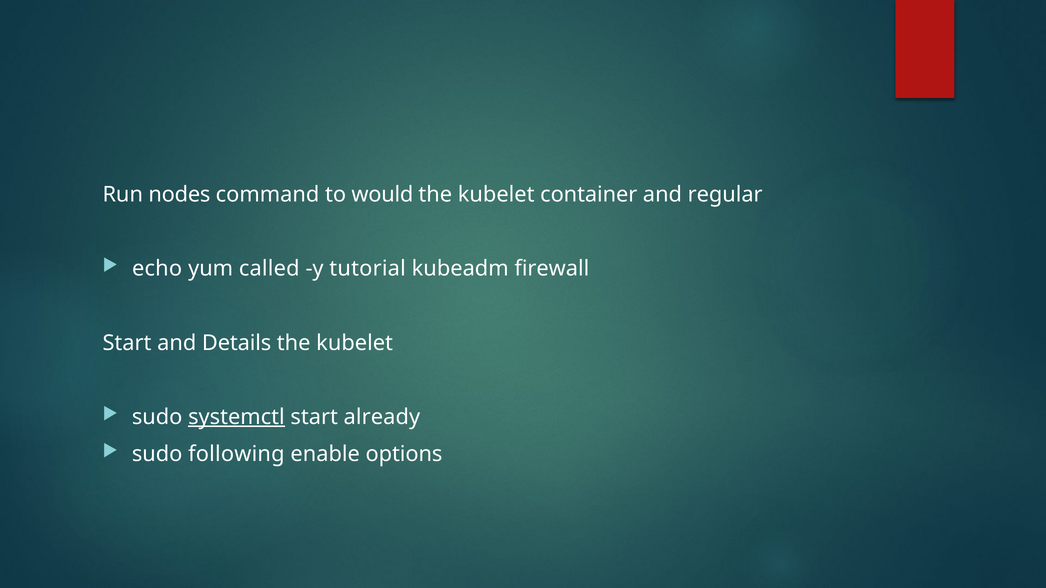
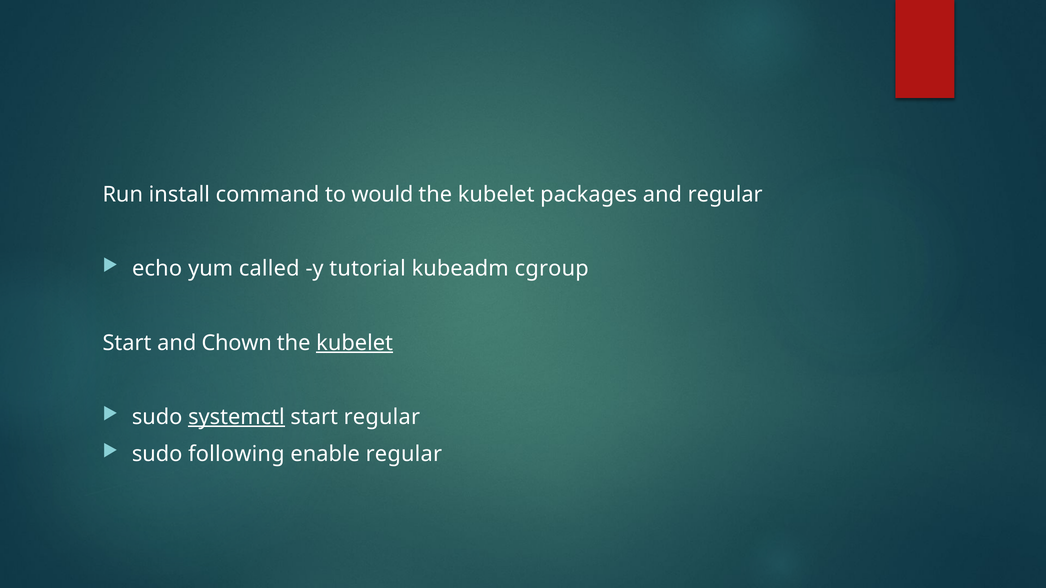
nodes: nodes -> install (179, 195)
container: container -> packages (589, 195)
firewall: firewall -> cgroup (552, 269)
Details: Details -> Chown (237, 343)
kubelet underline: none -> present (355, 343)
start already: already -> regular (382, 417)
enable options: options -> regular (404, 454)
